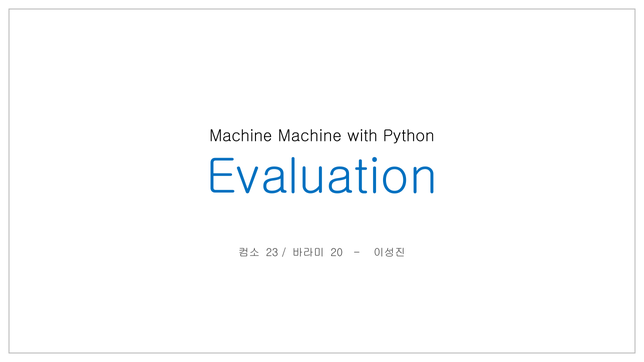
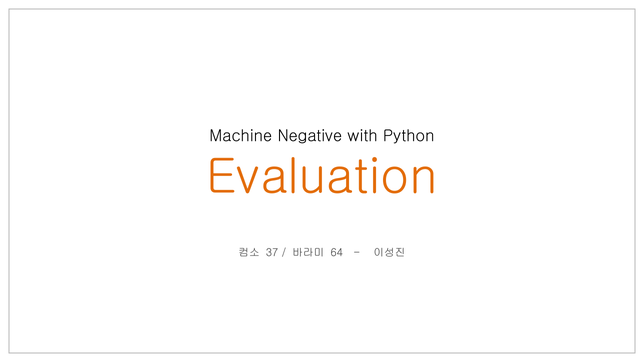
Machine Machine: Machine -> Negative (310, 136)
Evaluation colour: blue -> orange (322, 177)
23: 23 -> 37 (272, 253)
20: 20 -> 64 (337, 253)
